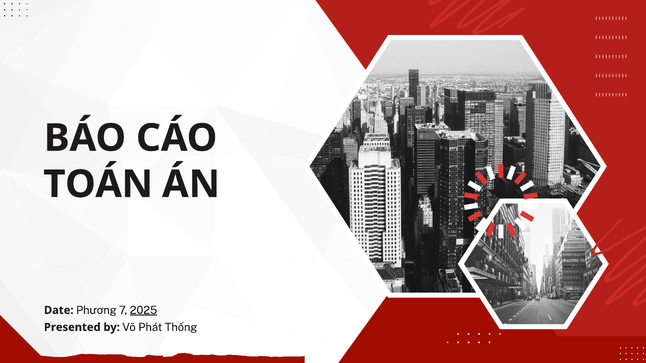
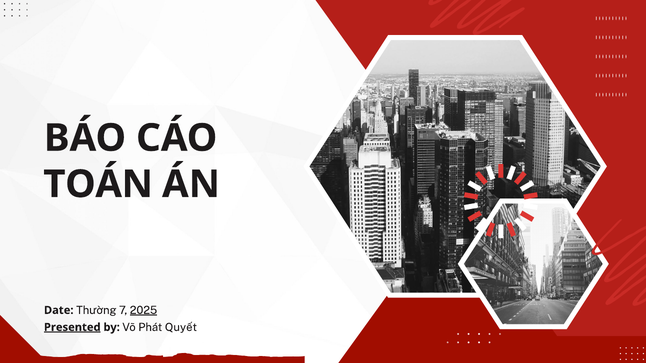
Phương: Phương -> Thường (96, 311)
Presented underline: none -> present (72, 328)
Thống: Thống -> Quyết (181, 328)
